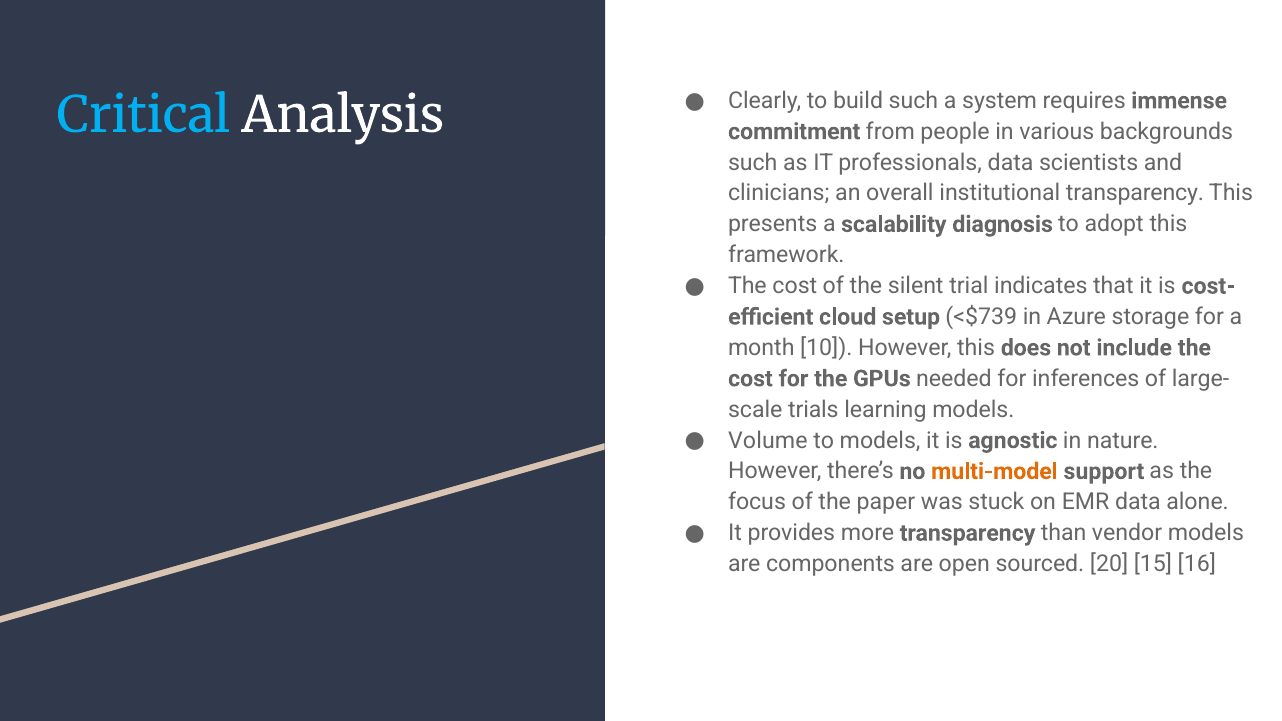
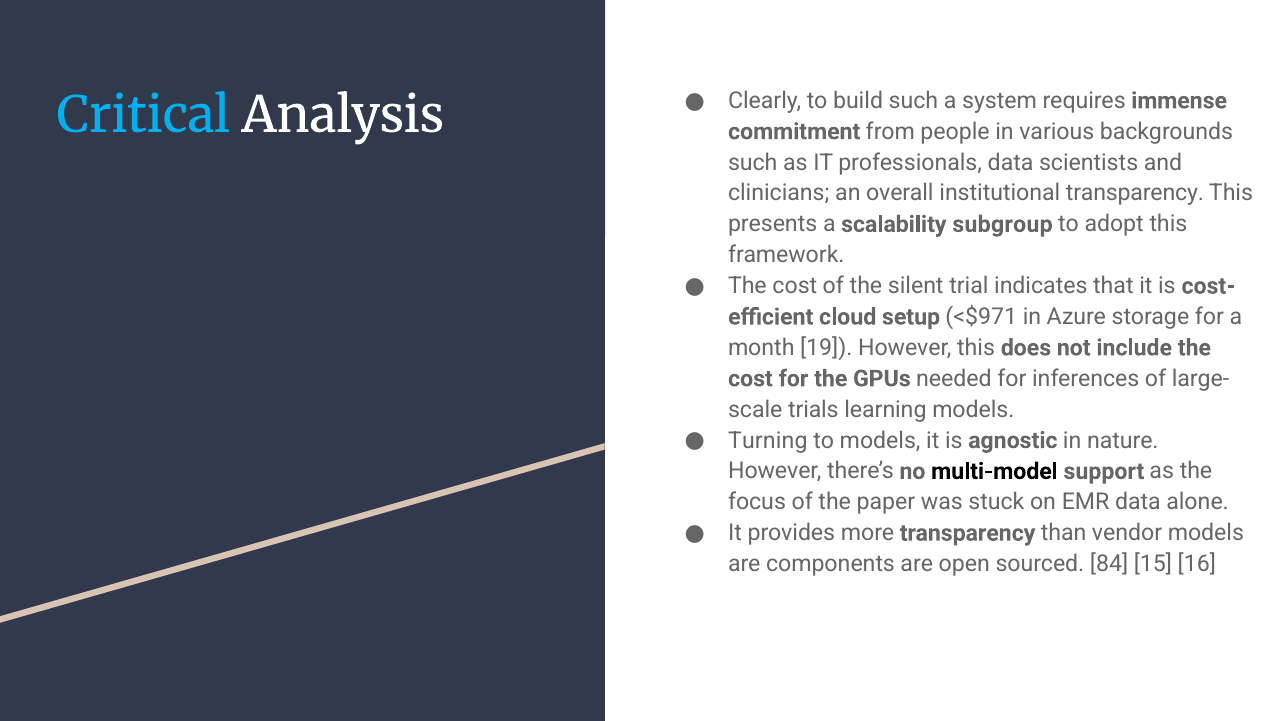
diagnosis: diagnosis -> subgroup (1002, 224)
<$739: <$739 -> <$971 (981, 317)
10: 10 -> 19 (826, 348)
Volume: Volume -> Turning (768, 440)
multi-model colour: orange -> black (995, 471)
20: 20 -> 84 (1109, 564)
